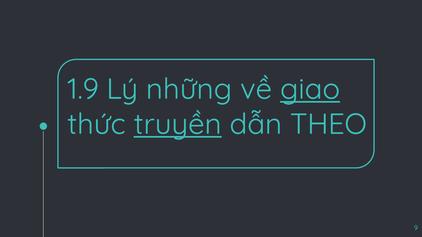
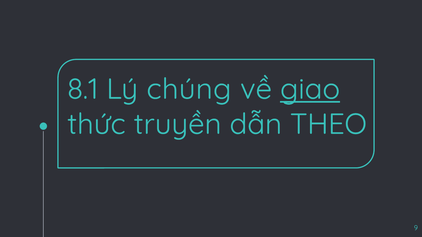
1.9: 1.9 -> 8.1 (83, 89)
những: những -> chúng (189, 89)
truyền underline: present -> none (178, 124)
